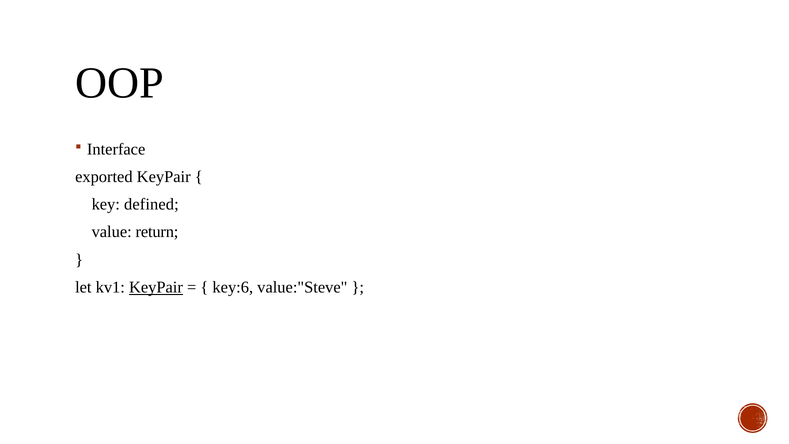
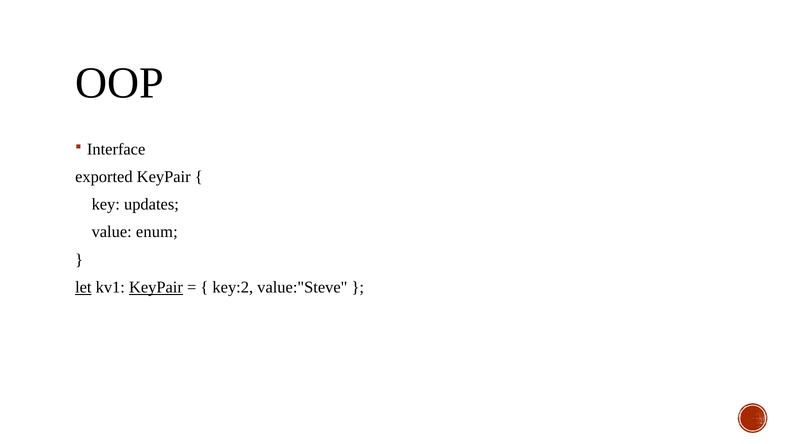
defined: defined -> updates (151, 204)
return: return -> enum (157, 232)
let underline: none -> present (83, 287)
key:6: key:6 -> key:2 (233, 287)
